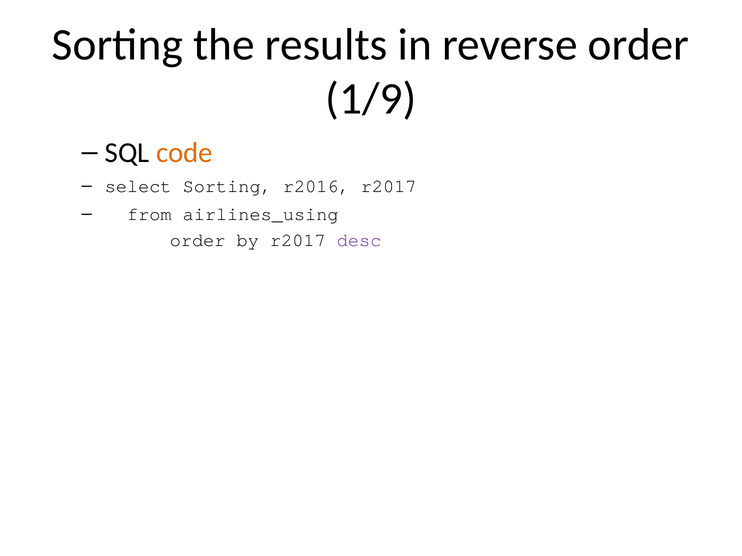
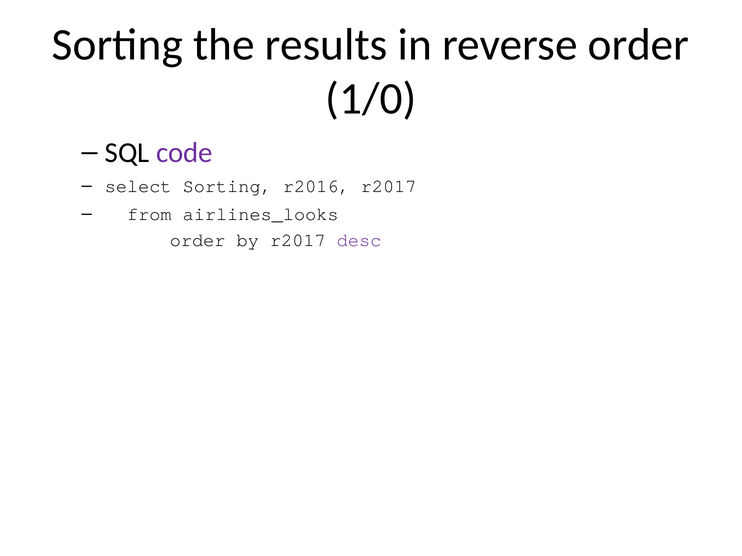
1/9: 1/9 -> 1/0 (371, 99)
code colour: orange -> purple (184, 153)
airlines_using: airlines_using -> airlines_looks (261, 214)
